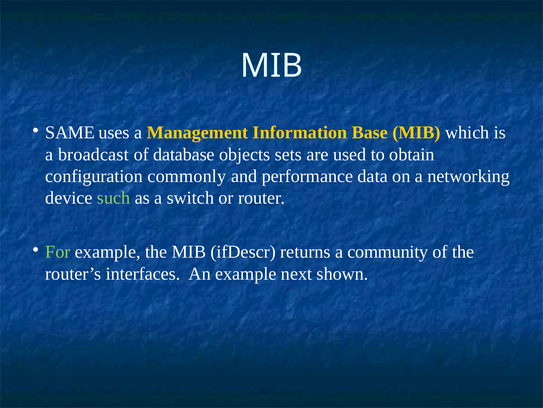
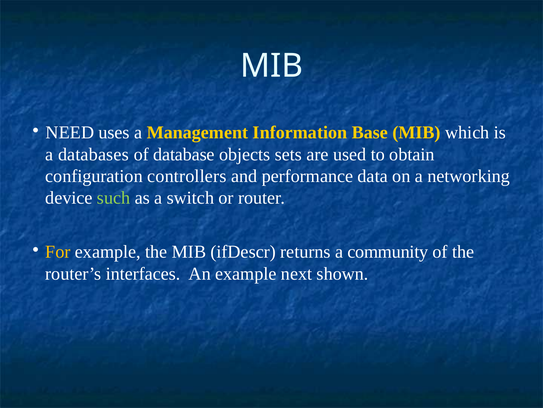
SAME: SAME -> NEED (70, 132)
broadcast: broadcast -> databases (93, 154)
commonly: commonly -> controllers (187, 176)
For colour: light green -> yellow (58, 252)
